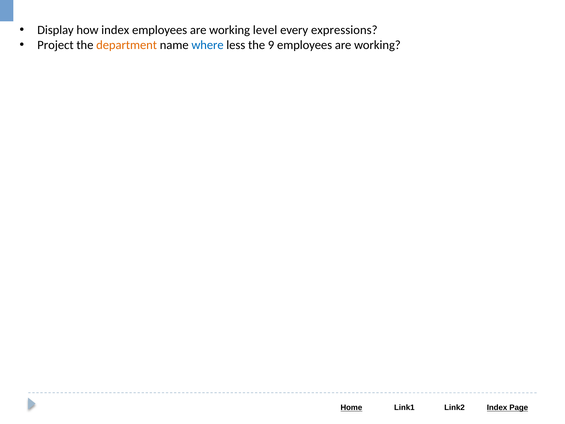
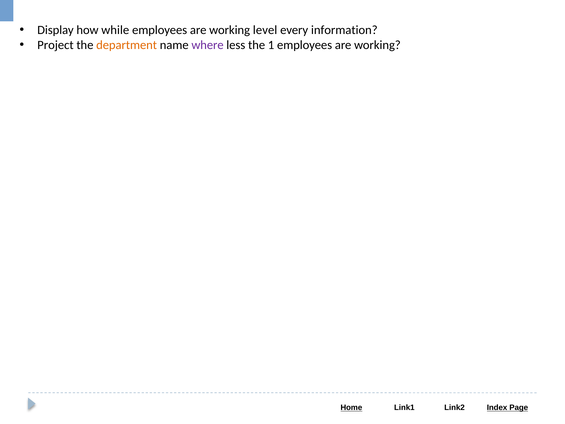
how index: index -> while (115, 30)
expressions: expressions -> information (344, 30)
where colour: blue -> purple (208, 45)
9: 9 -> 1 (271, 45)
